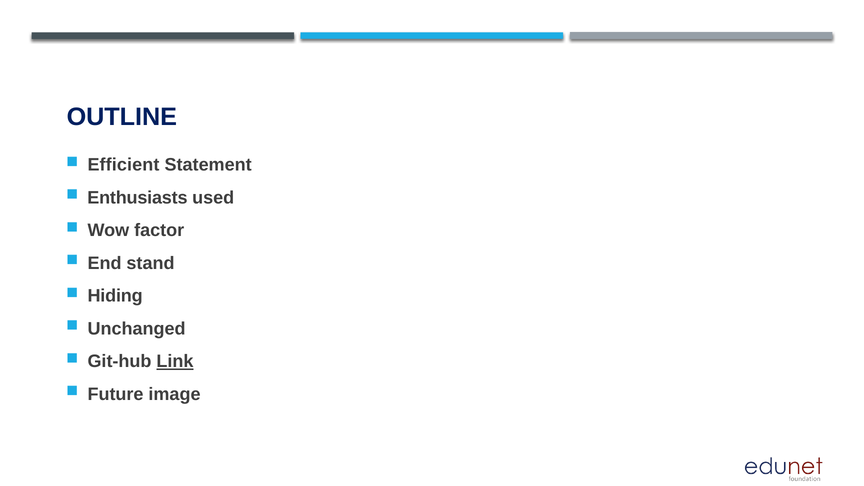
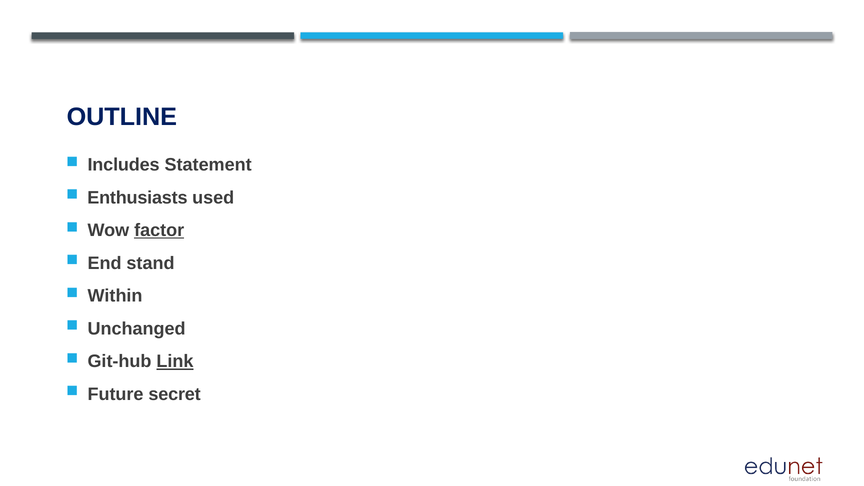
Efficient: Efficient -> Includes (124, 165)
factor underline: none -> present (159, 230)
Hiding: Hiding -> Within (115, 296)
image: image -> secret (175, 394)
